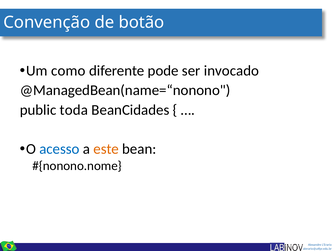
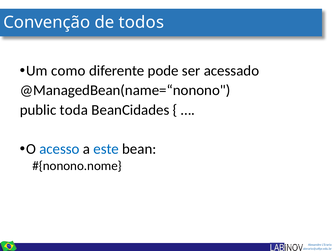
botão: botão -> todos (141, 22)
invocado: invocado -> acessado (231, 71)
este colour: orange -> blue (106, 149)
